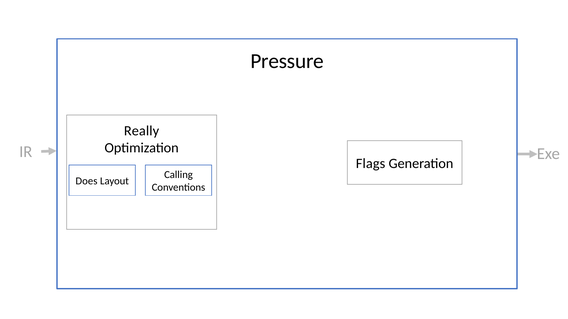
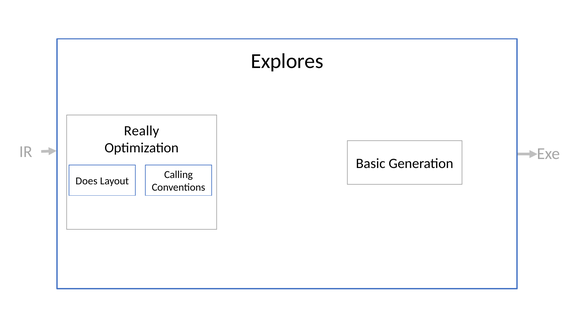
Pressure: Pressure -> Explores (287, 61)
Flags: Flags -> Basic (371, 164)
